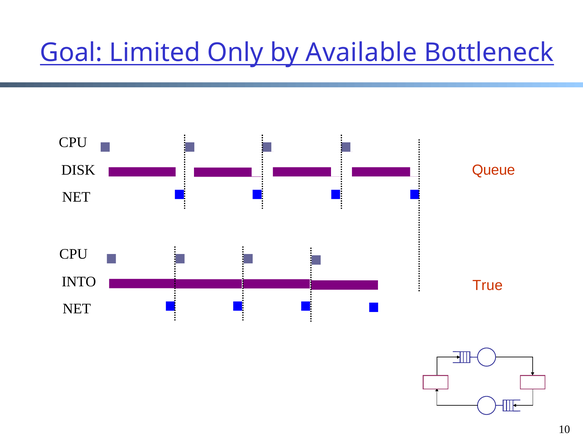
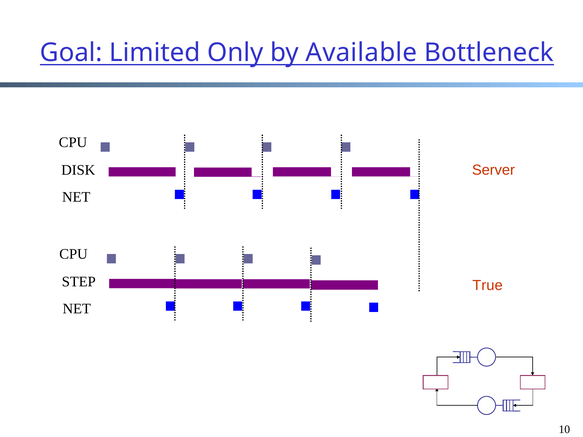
Queue: Queue -> Server (493, 170)
INTO: INTO -> STEP (79, 282)
